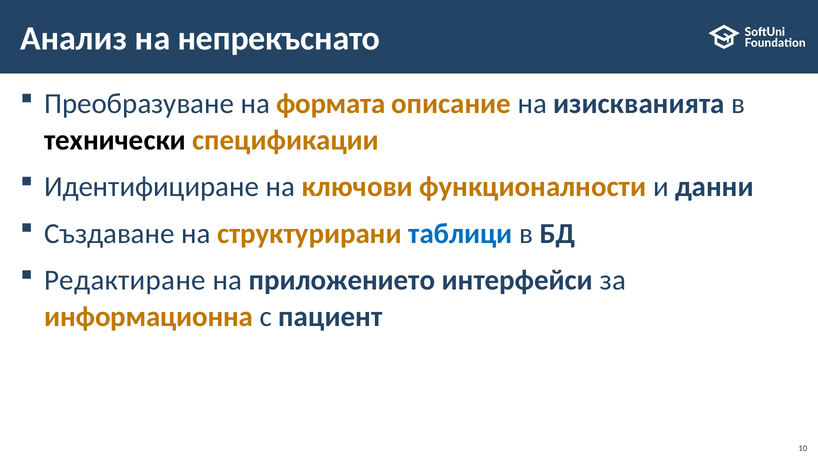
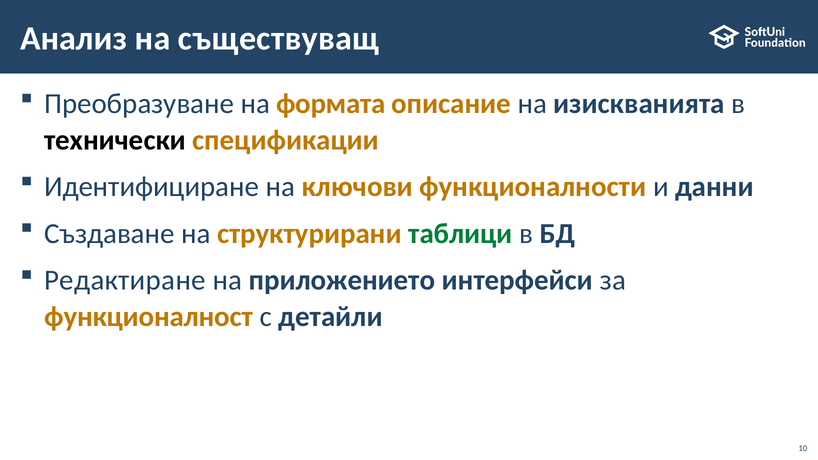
непрекъснато: непрекъснато -> съществуващ (279, 39)
таблици colour: blue -> green (460, 234)
информационна: информационна -> функционалност (149, 317)
пациент: пациент -> детайли (331, 317)
